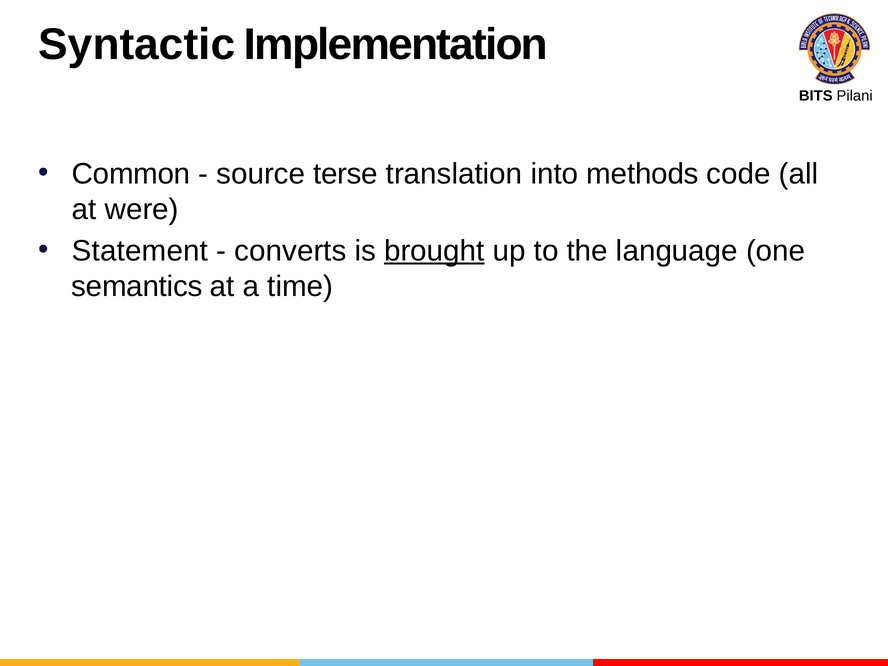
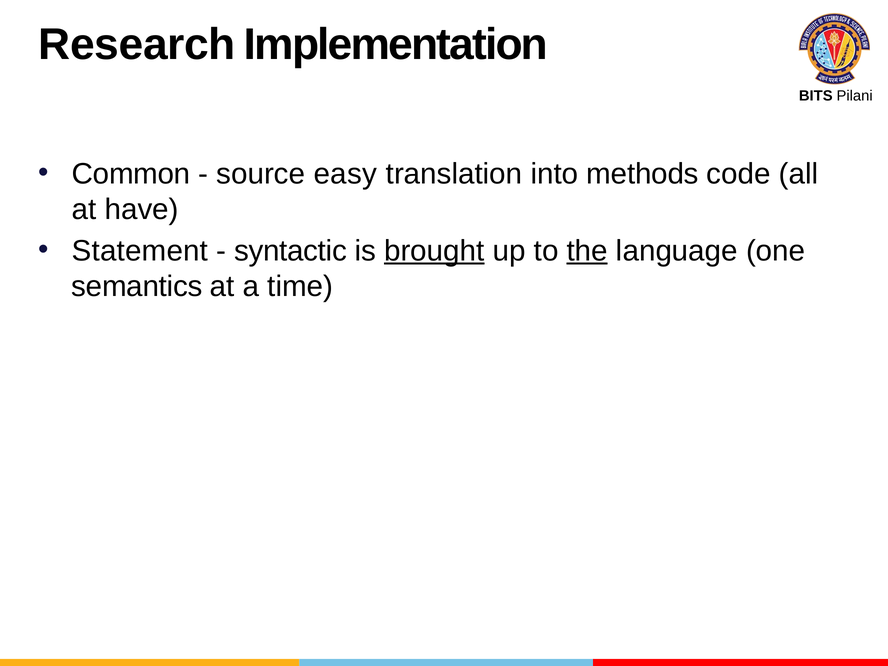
Syntactic: Syntactic -> Research (137, 45)
terse: terse -> easy (345, 174)
were: were -> have (142, 209)
converts: converts -> syntactic (291, 251)
the underline: none -> present (587, 251)
